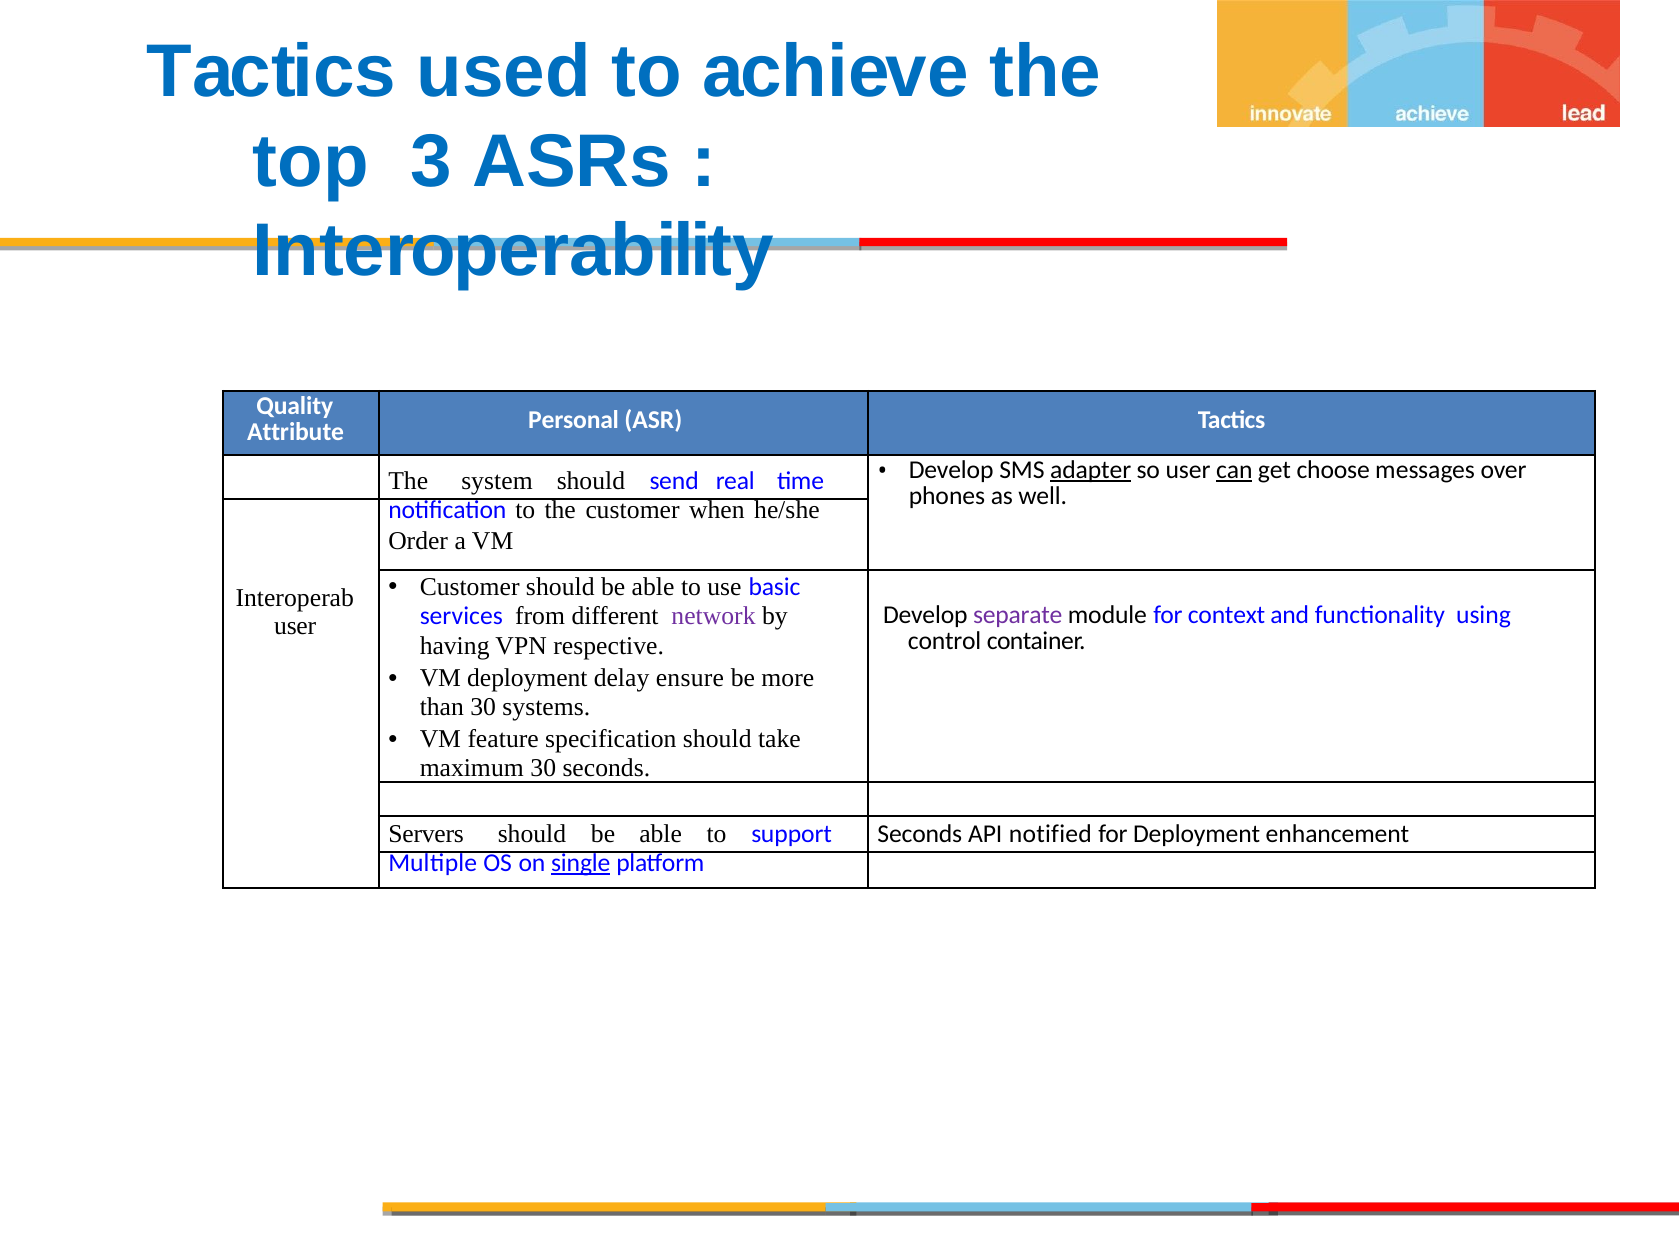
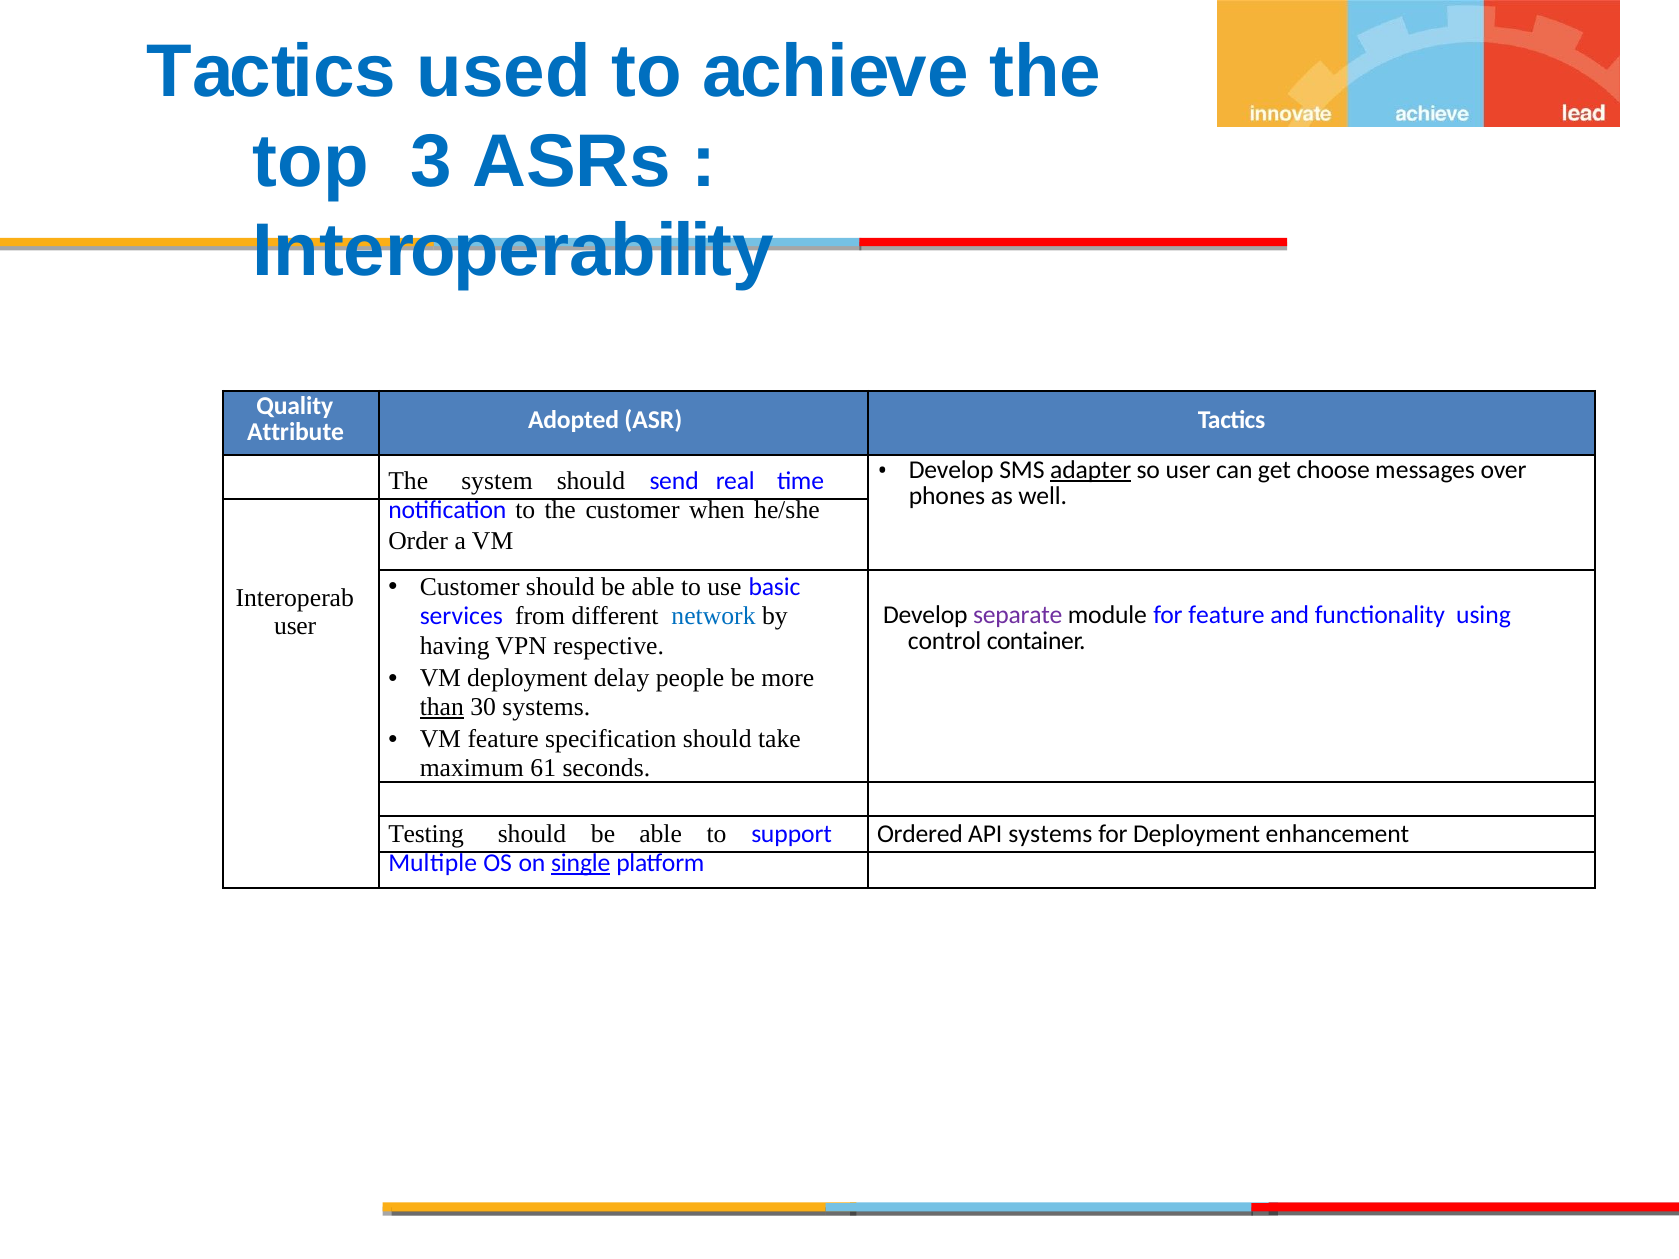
Personal: Personal -> Adopted (574, 420)
can underline: present -> none (1234, 470)
for context: context -> feature (1226, 615)
network colour: purple -> blue (714, 616)
ensure: ensure -> people (690, 678)
than underline: none -> present (442, 707)
maximum 30: 30 -> 61 (543, 768)
Servers: Servers -> Testing (426, 835)
support Seconds: Seconds -> Ordered (920, 835)
API notified: notified -> systems (1050, 835)
